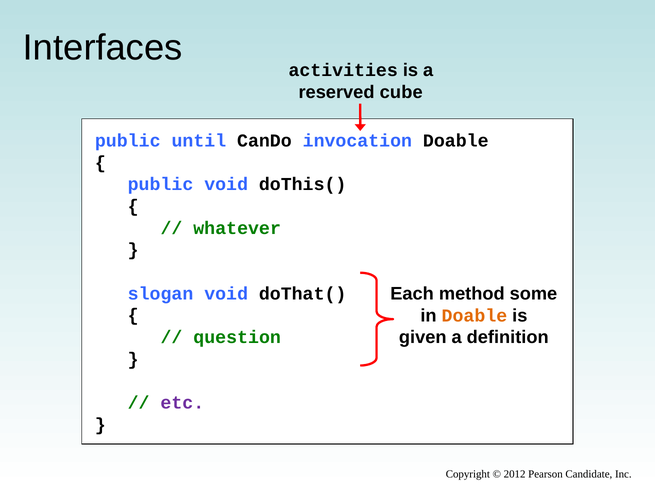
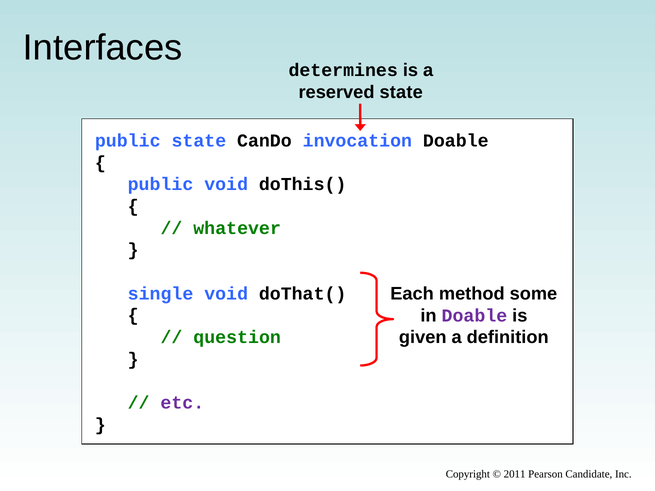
activities: activities -> determines (343, 70)
reserved cube: cube -> state (401, 92)
public until: until -> state (199, 141)
slogan: slogan -> single (161, 294)
Doable colour: orange -> purple (474, 316)
2012: 2012 -> 2011 (515, 475)
